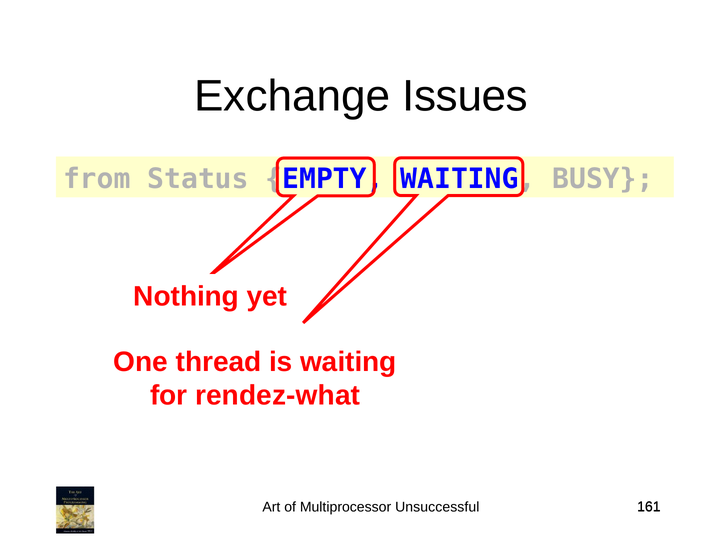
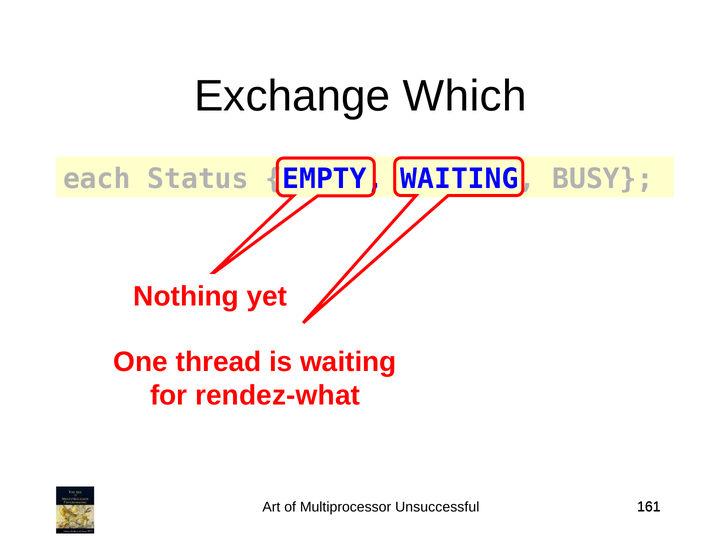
Issues: Issues -> Which (465, 96)
from: from -> each (97, 179)
